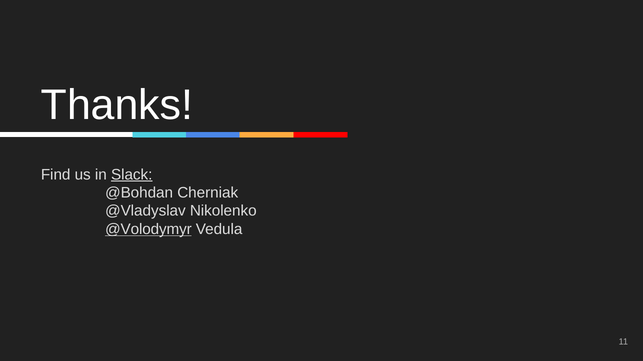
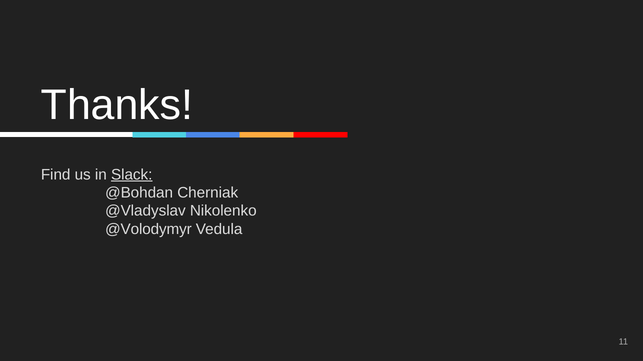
@Volodymyr underline: present -> none (148, 230)
